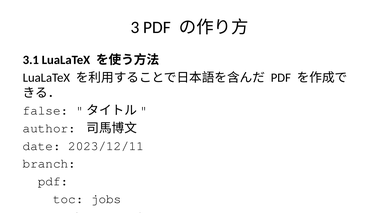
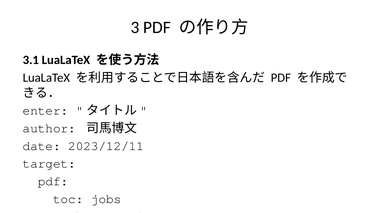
false: false -> enter (45, 111)
branch: branch -> target (49, 164)
